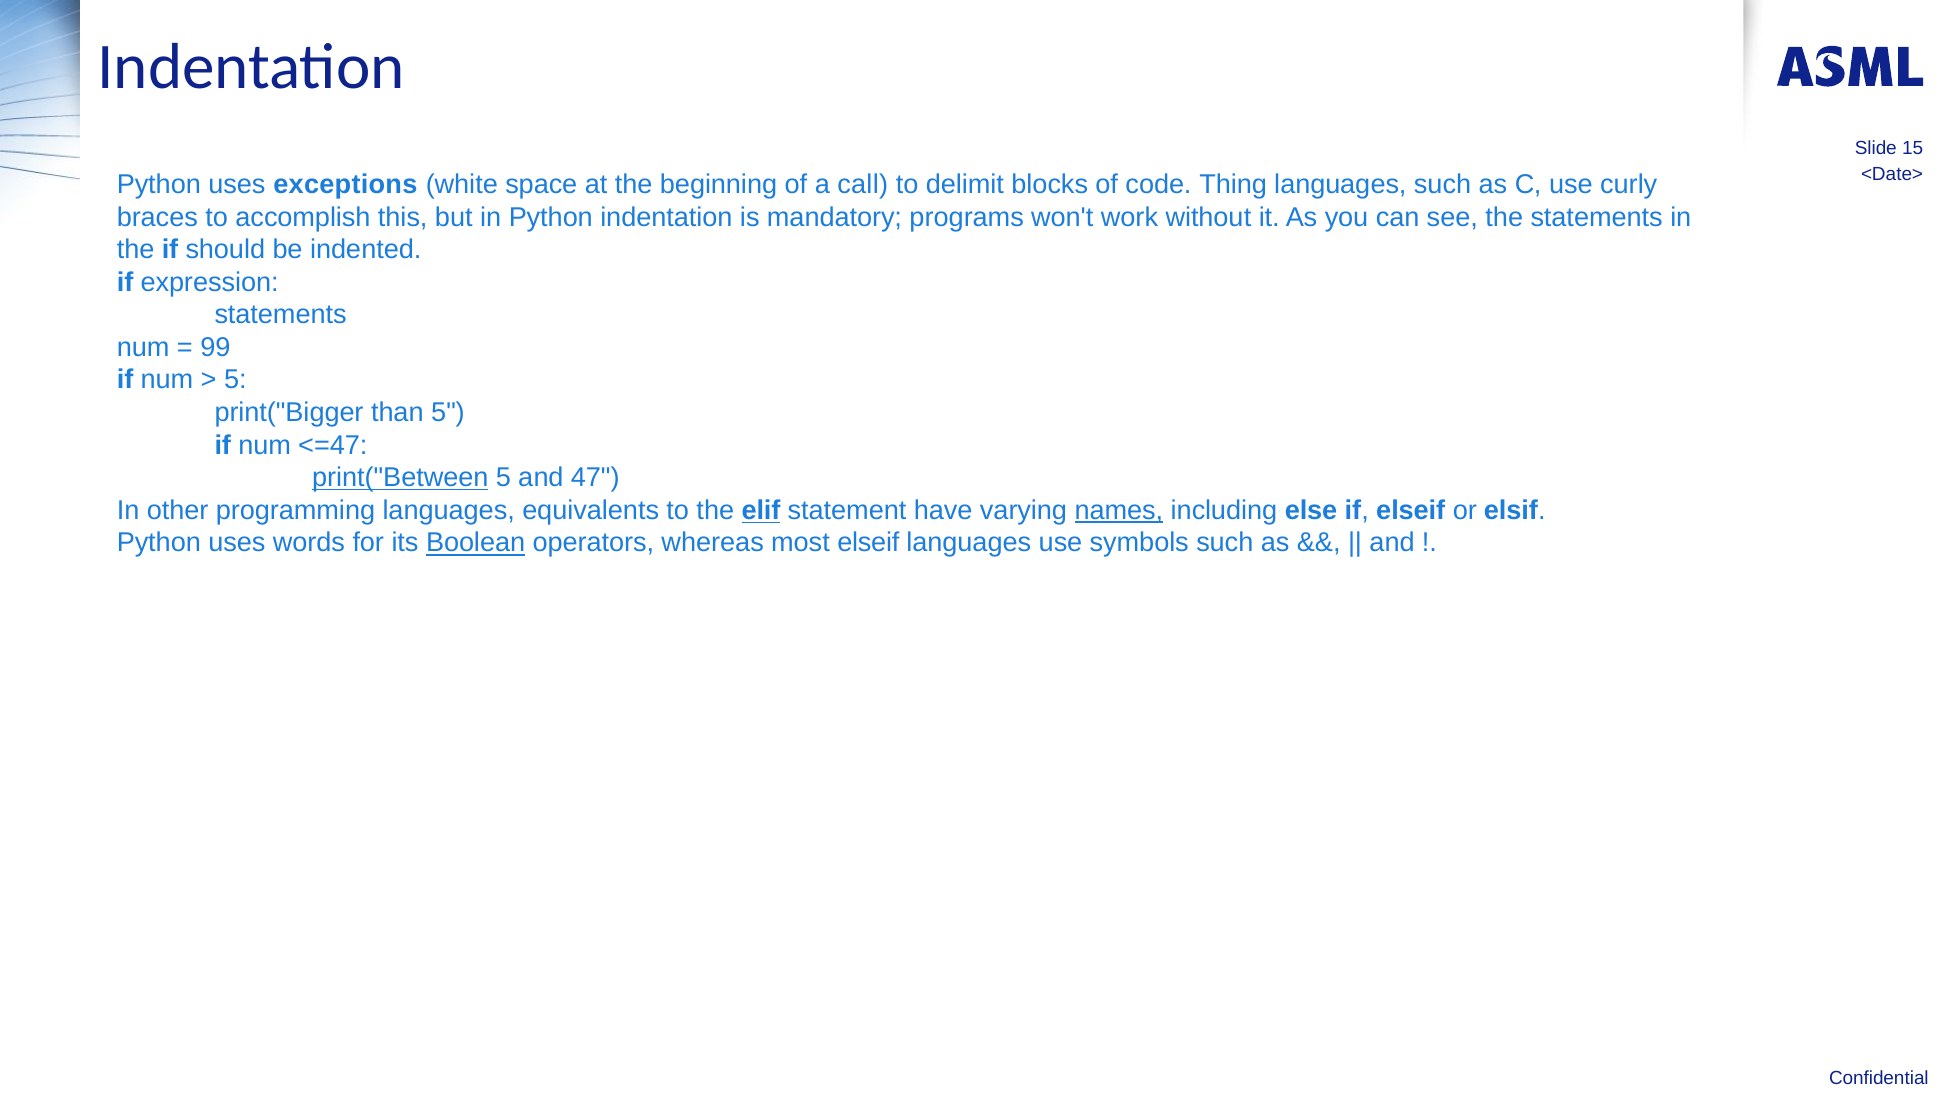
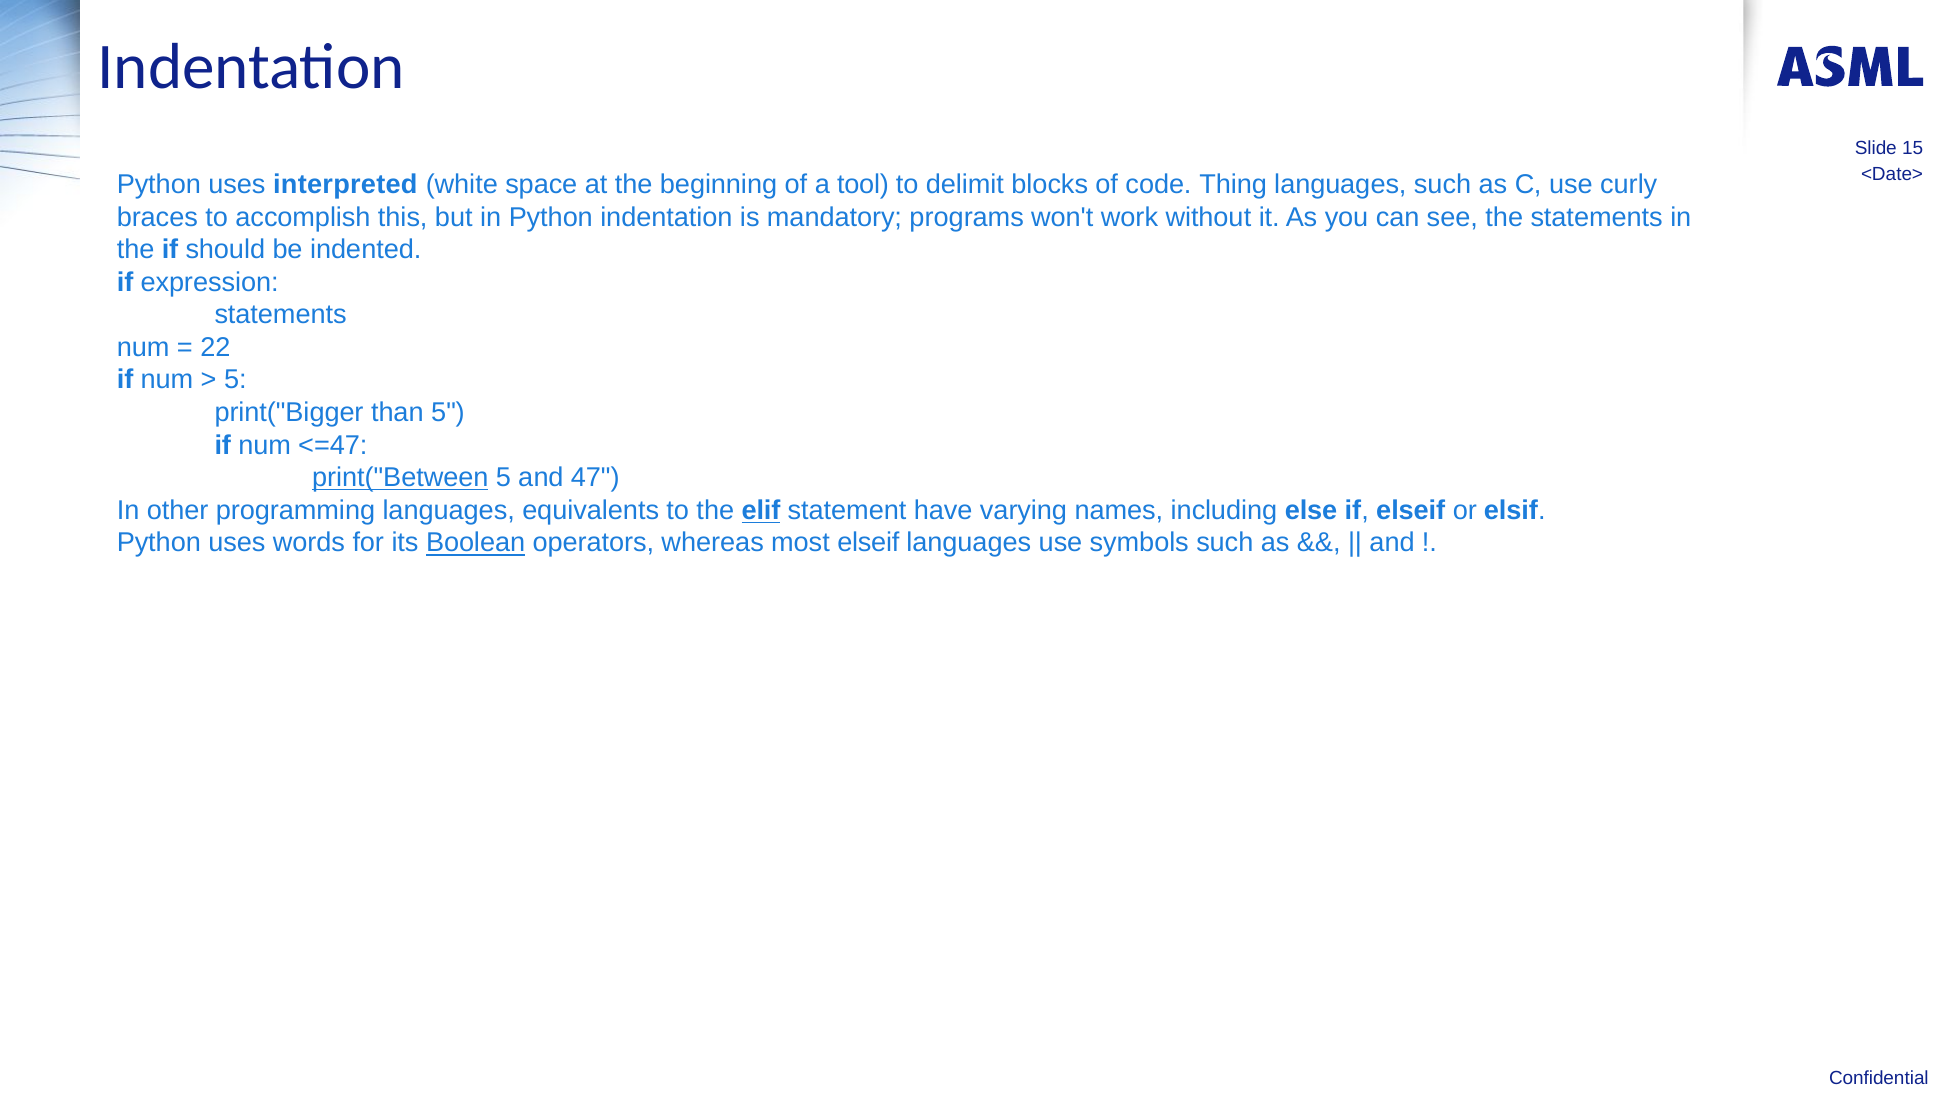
exceptions: exceptions -> interpreted (345, 185)
call: call -> tool (863, 185)
99: 99 -> 22 (215, 348)
names underline: present -> none (1119, 511)
